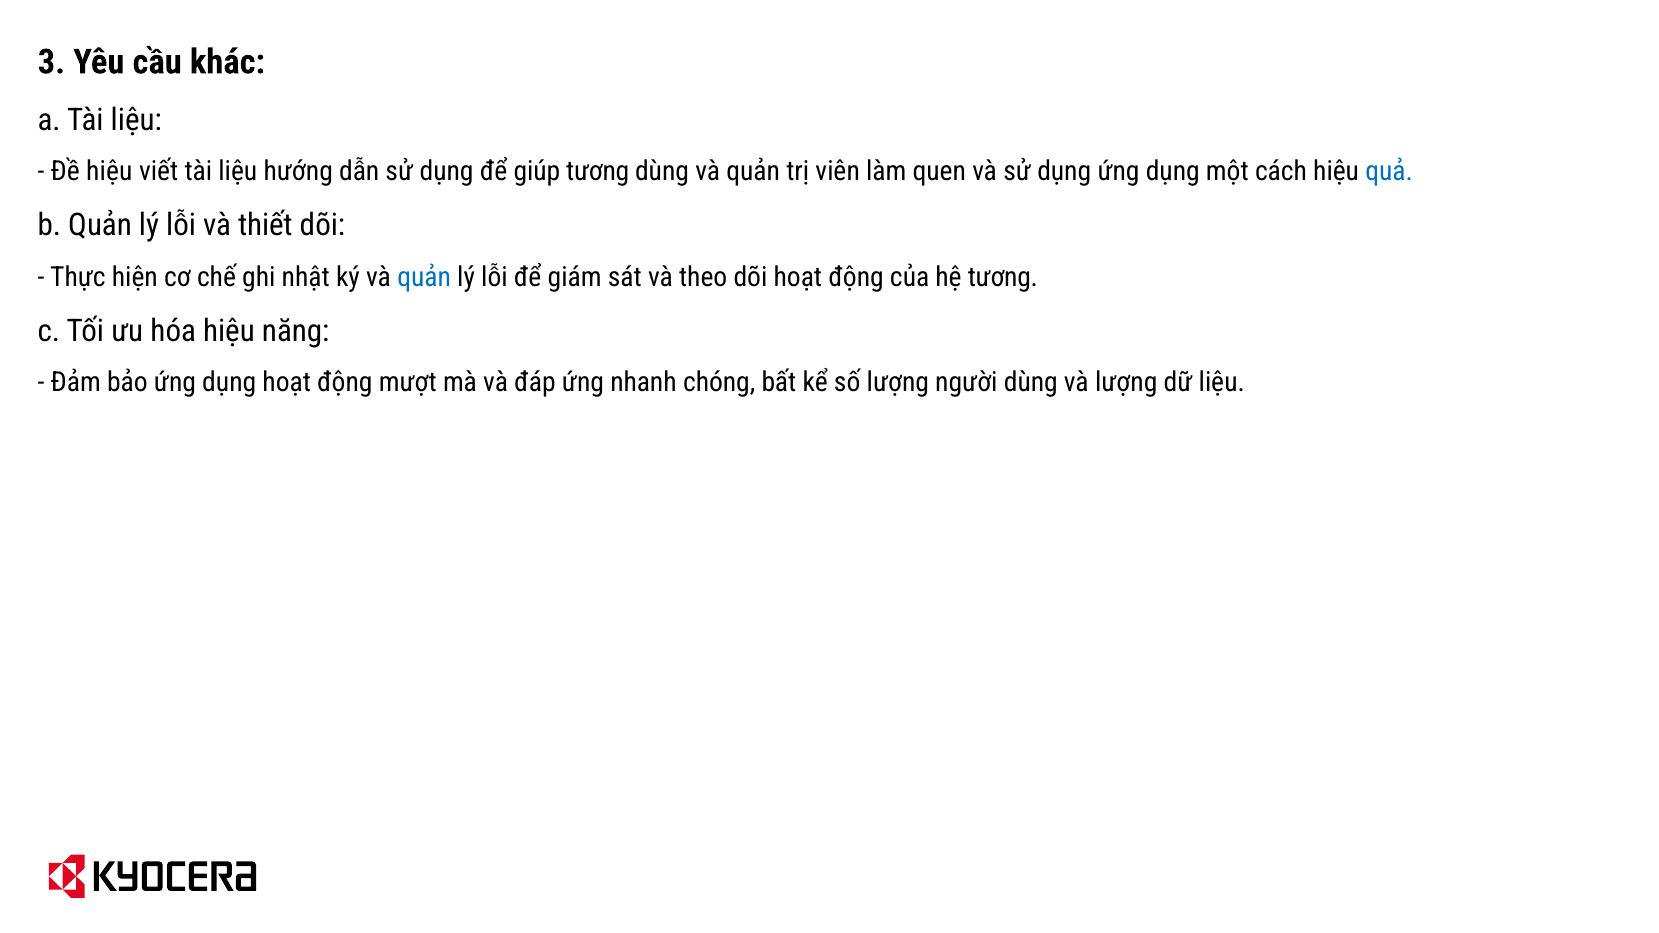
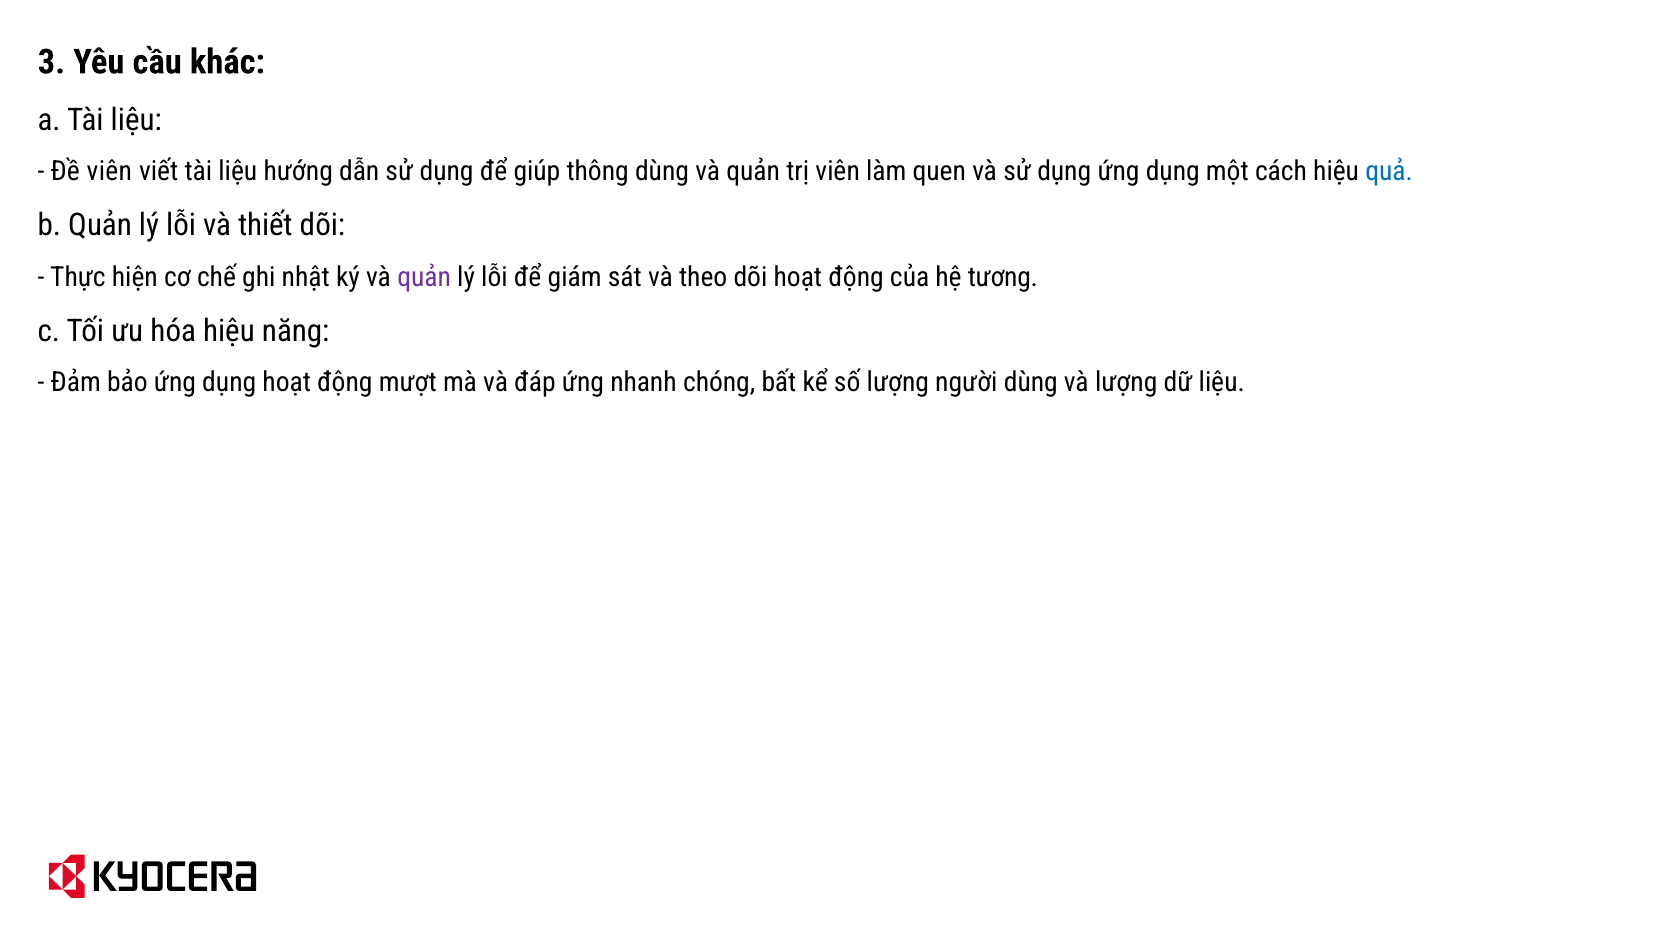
Đề hiệu: hiệu -> viên (109, 171)
giúp tương: tương -> thông (598, 171)
quản colour: blue -> purple (424, 277)
